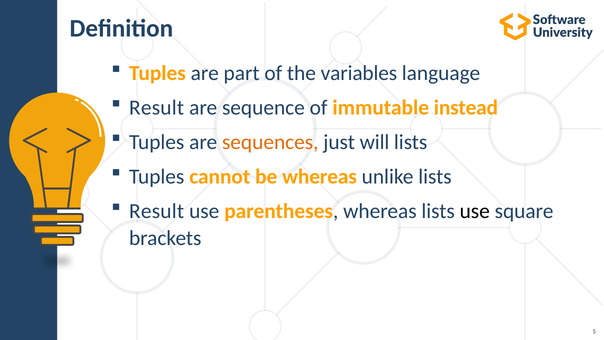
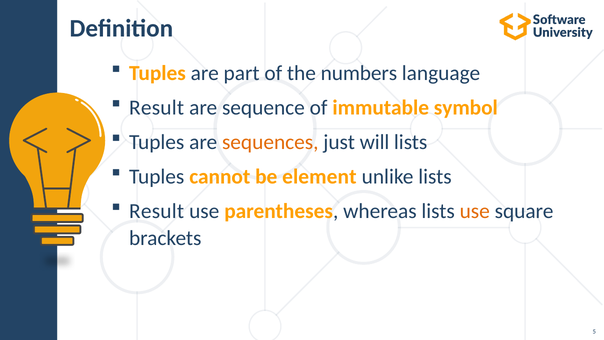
variables: variables -> numbers (359, 73)
instead: instead -> symbol (466, 107)
be whereas: whereas -> element (319, 176)
use colour: black -> orange (475, 211)
